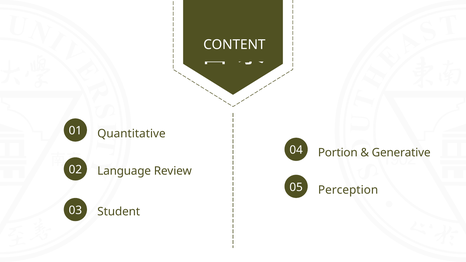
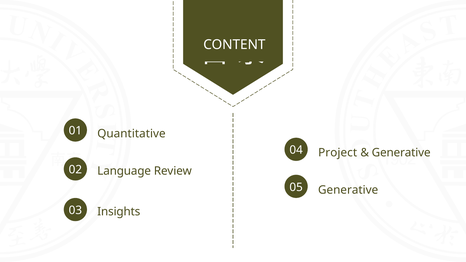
Portion: Portion -> Project (338, 153)
Perception: Perception -> Generative (348, 190)
Student: Student -> Insights (119, 212)
